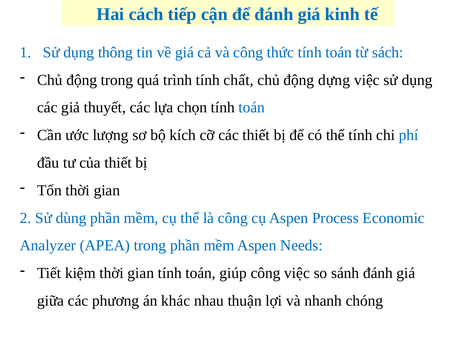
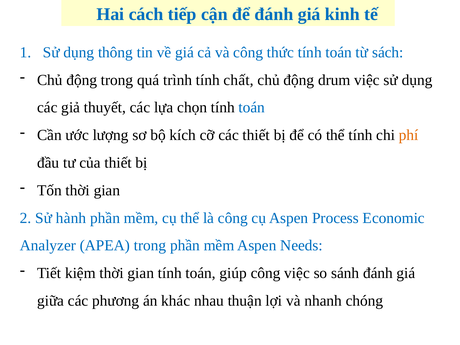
dựng: dựng -> drum (334, 80)
phí colour: blue -> orange (409, 135)
dùng: dùng -> hành (71, 218)
